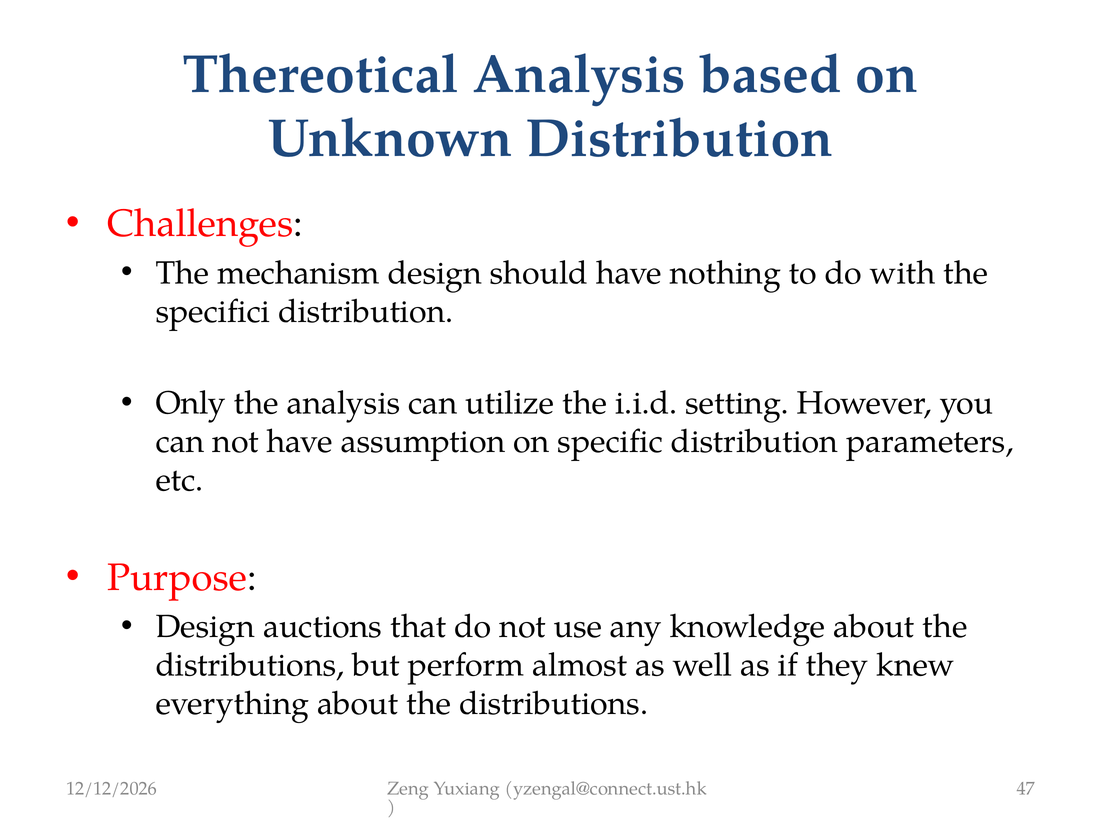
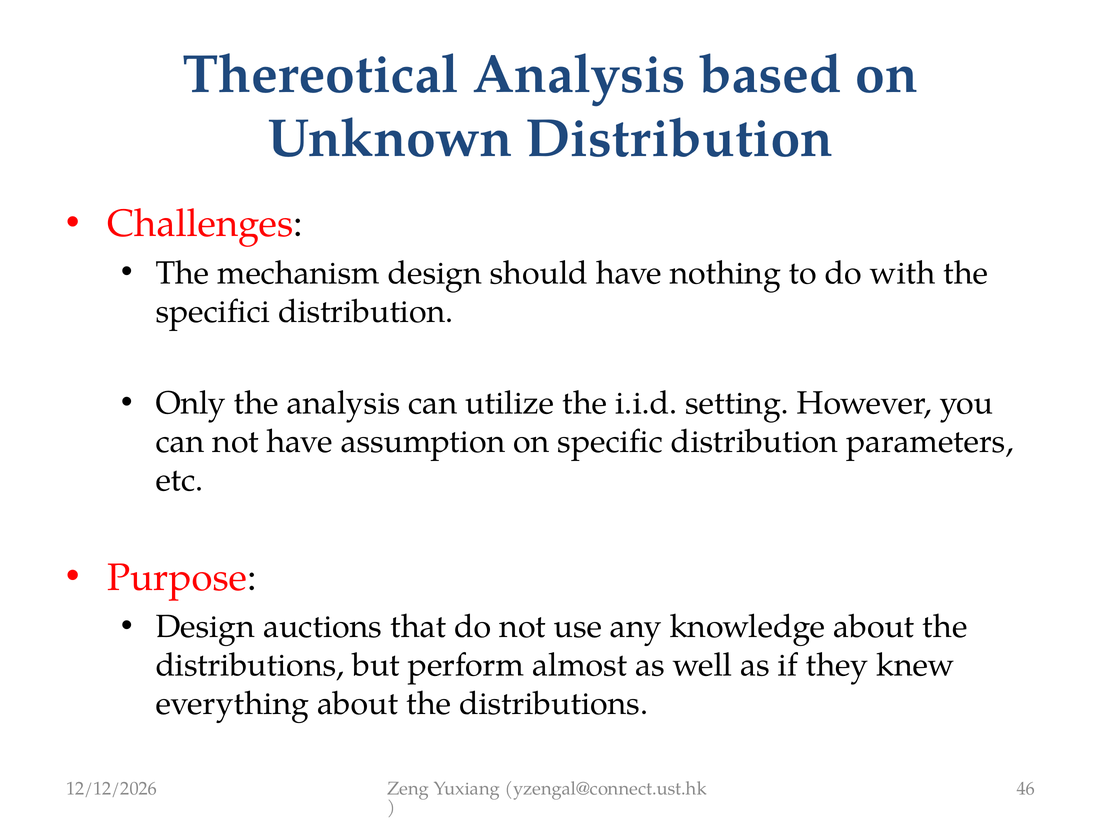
47: 47 -> 46 (1026, 789)
